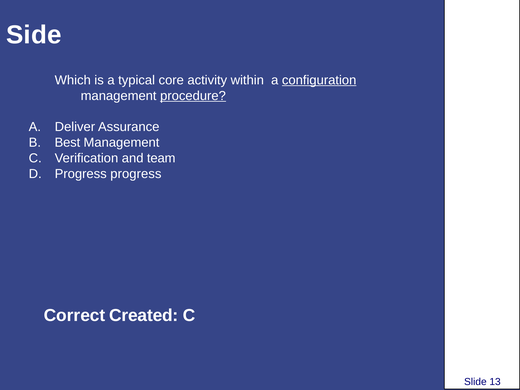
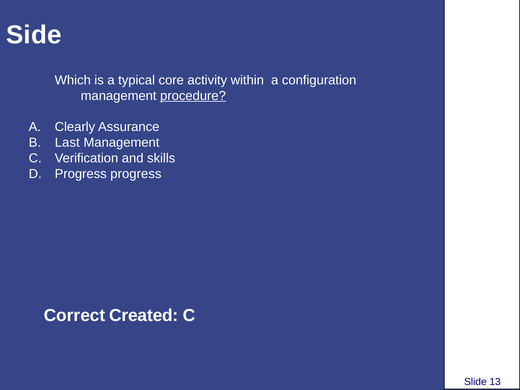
configuration underline: present -> none (319, 80)
Deliver: Deliver -> Clearly (75, 127)
Best: Best -> Last (67, 143)
team: team -> skills (161, 158)
